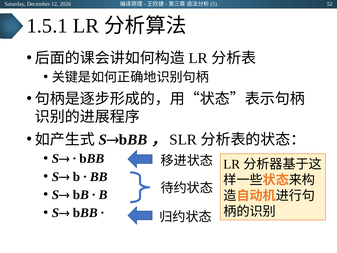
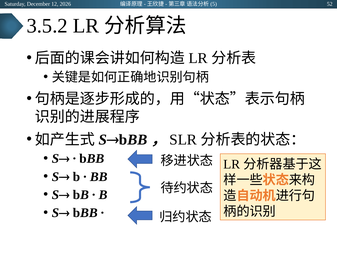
1.5.1: 1.5.1 -> 3.5.2 (47, 26)
